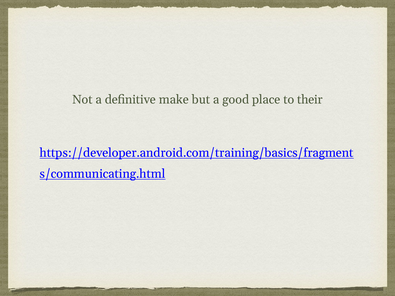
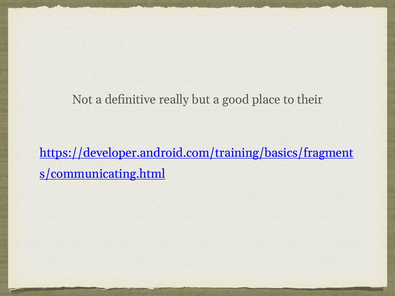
make: make -> really (174, 100)
